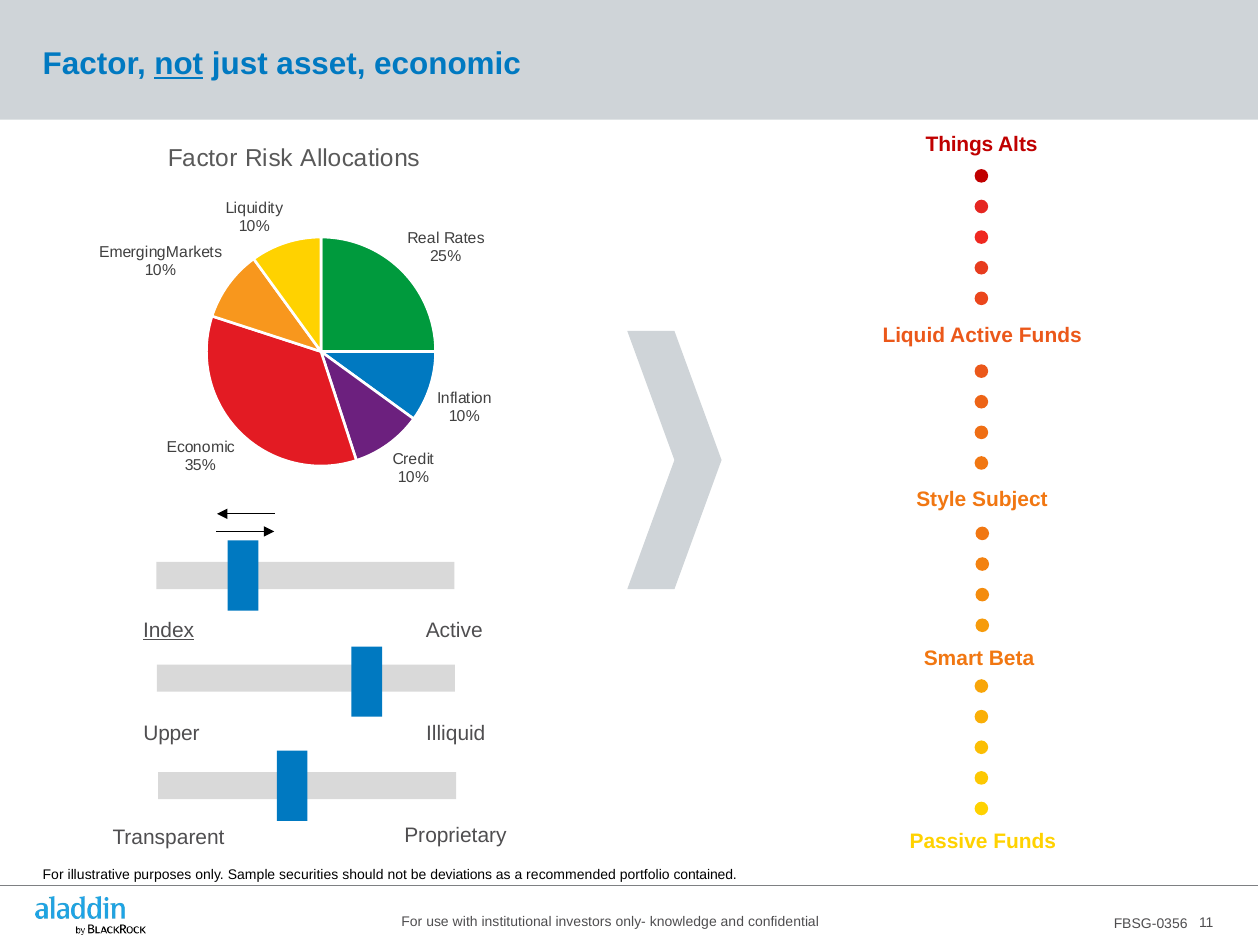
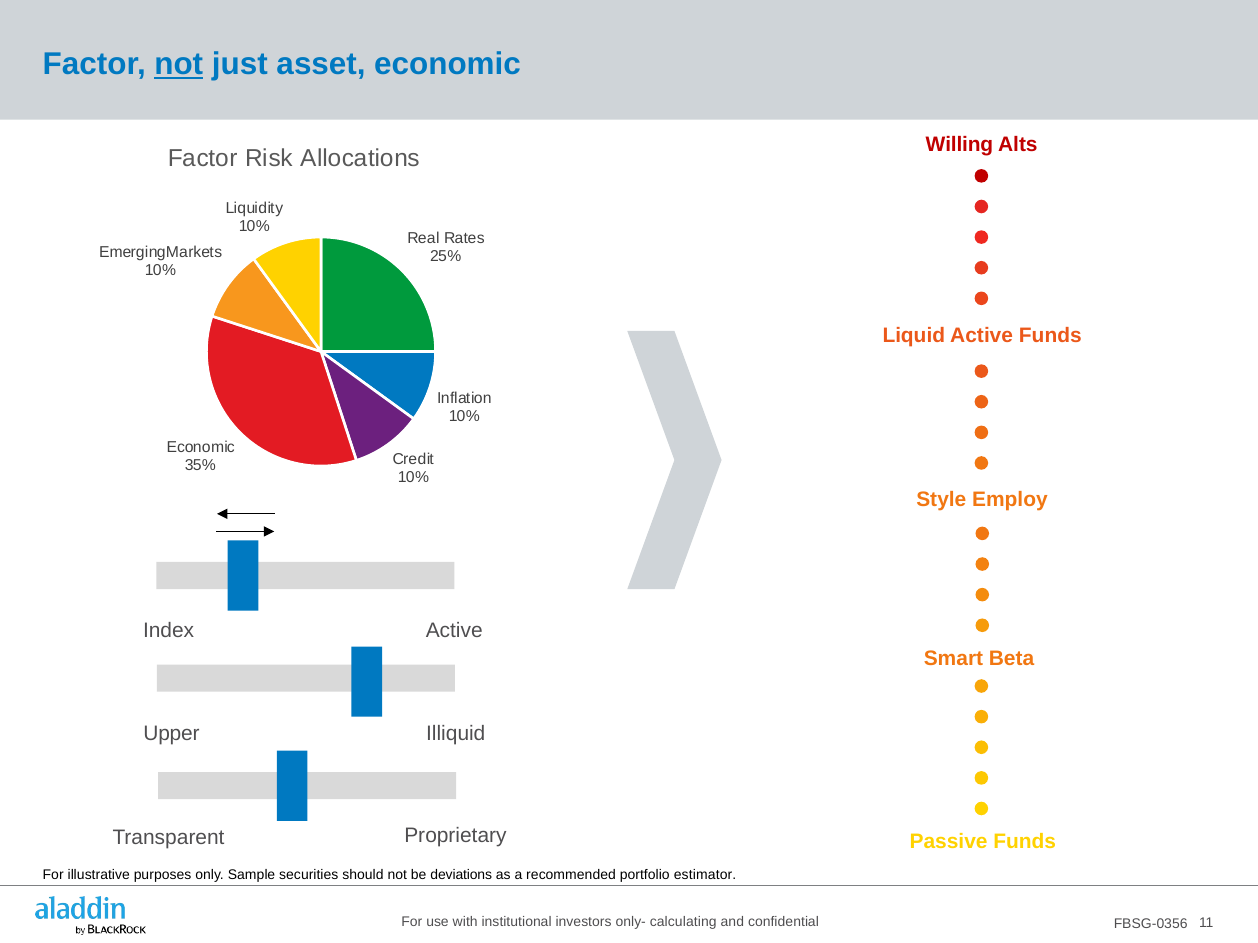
Things: Things -> Willing (959, 144)
Subject: Subject -> Employ (1010, 500)
Index underline: present -> none (169, 631)
contained: contained -> estimator (705, 875)
knowledge: knowledge -> calculating (683, 922)
